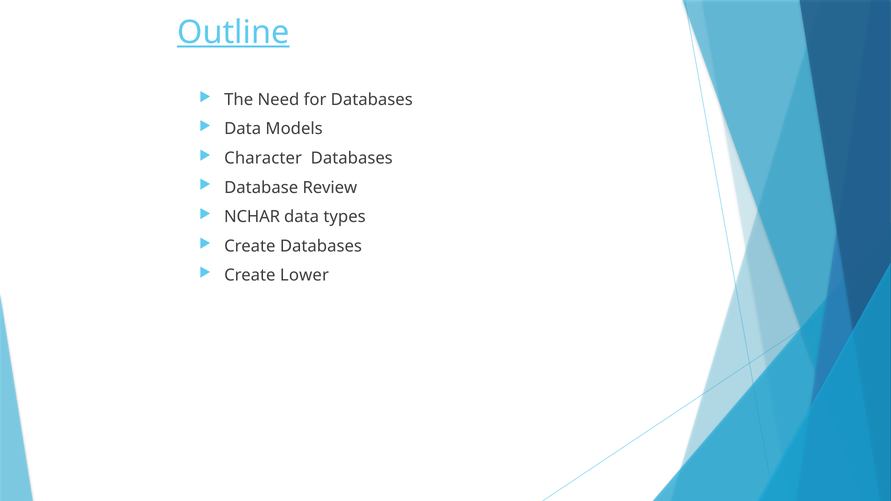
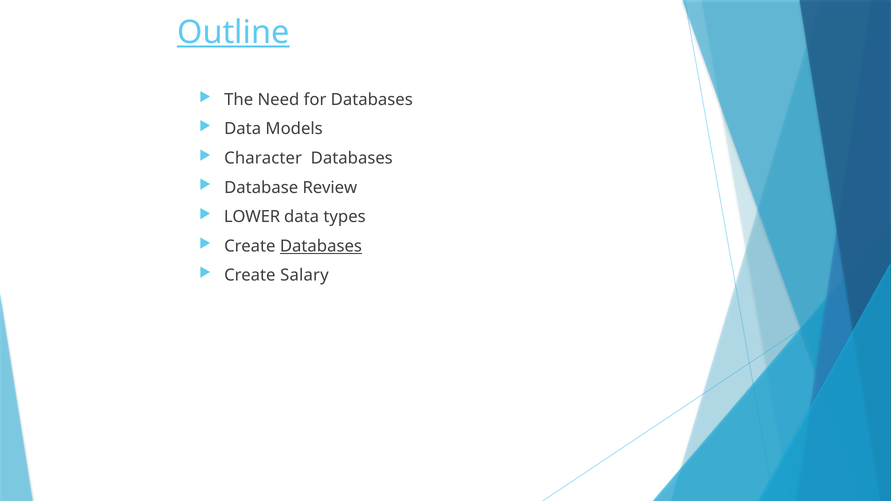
NCHAR: NCHAR -> LOWER (252, 217)
Databases underline: none -> present (321, 246)
Lower: Lower -> Salary (304, 276)
